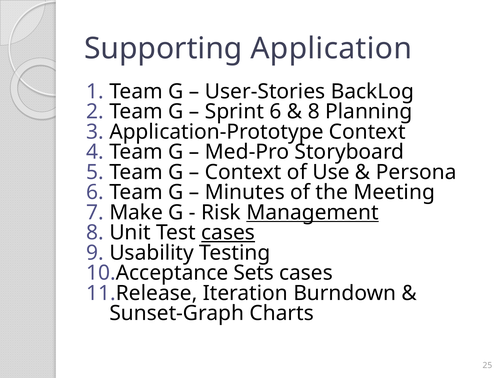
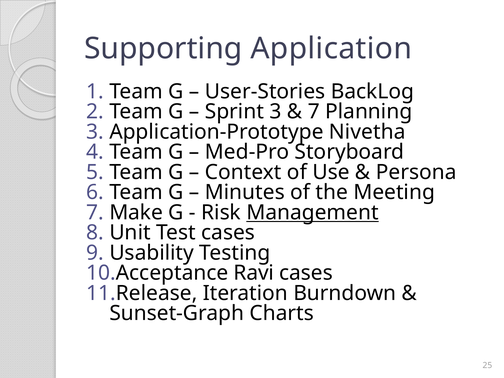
Sprint 6: 6 -> 3 (275, 112)
8: 8 -> 7 (314, 112)
Application-Prototype Context: Context -> Nivetha (367, 132)
cases underline: present -> none (228, 233)
Sets: Sets -> Ravi (254, 273)
